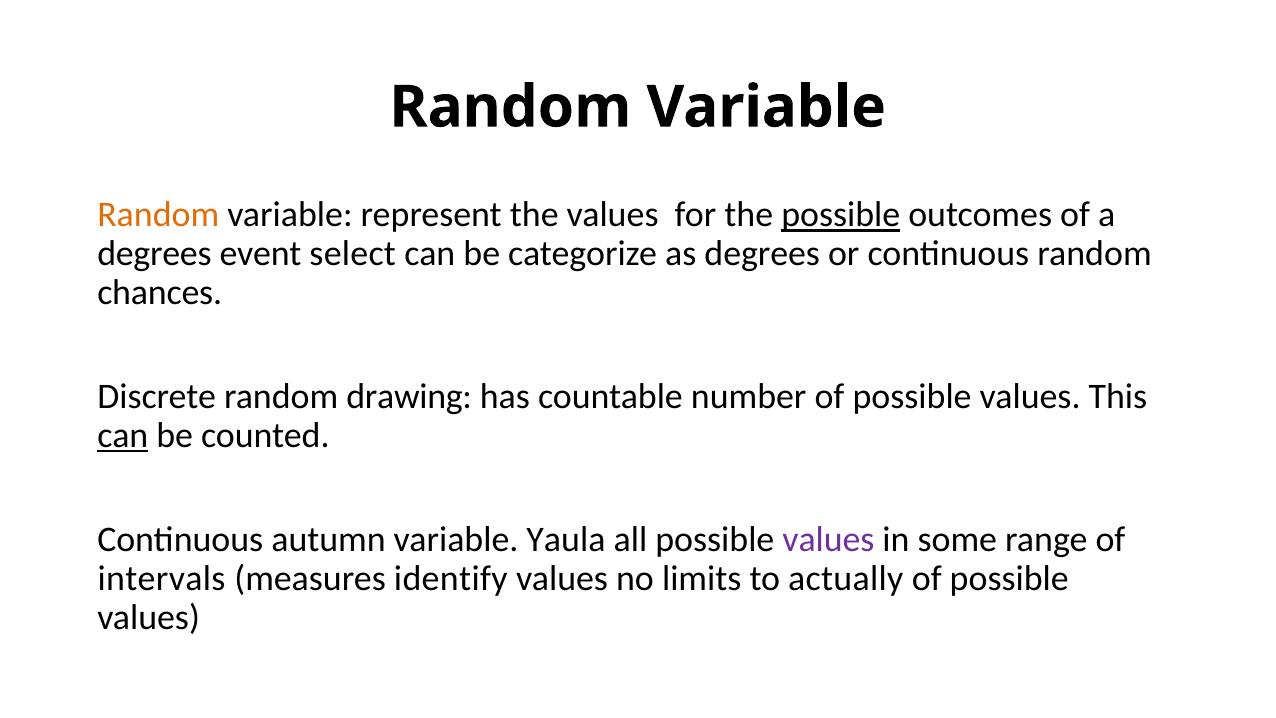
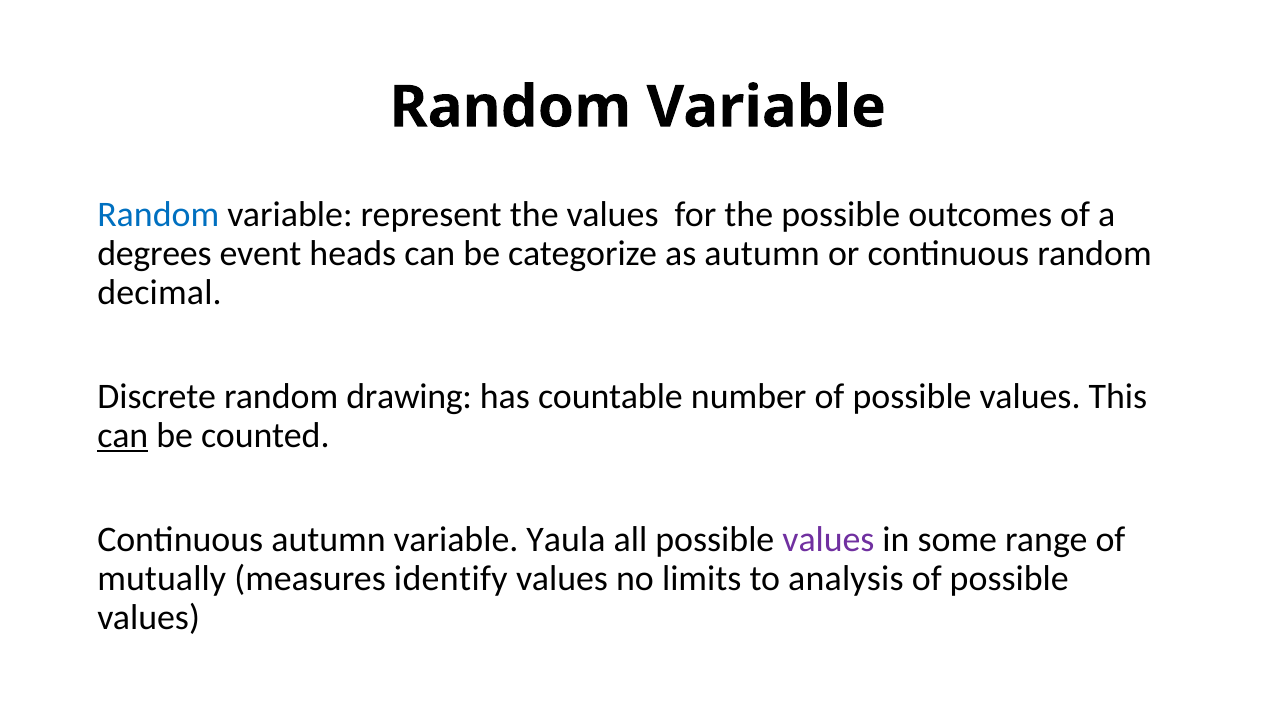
Random colour: orange -> blue (158, 215)
possible underline: present -> none (841, 215)
select: select -> heads (353, 254)
as degrees: degrees -> autumn (762, 254)
chances: chances -> decimal (160, 293)
intervals: intervals -> mutually (162, 579)
actually: actually -> analysis (846, 579)
